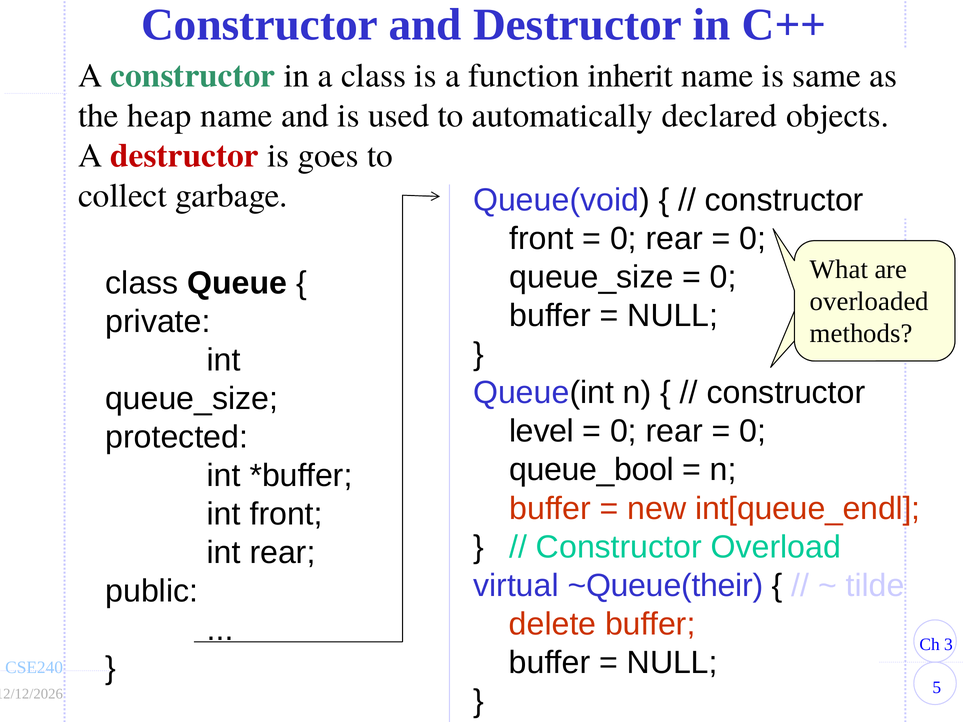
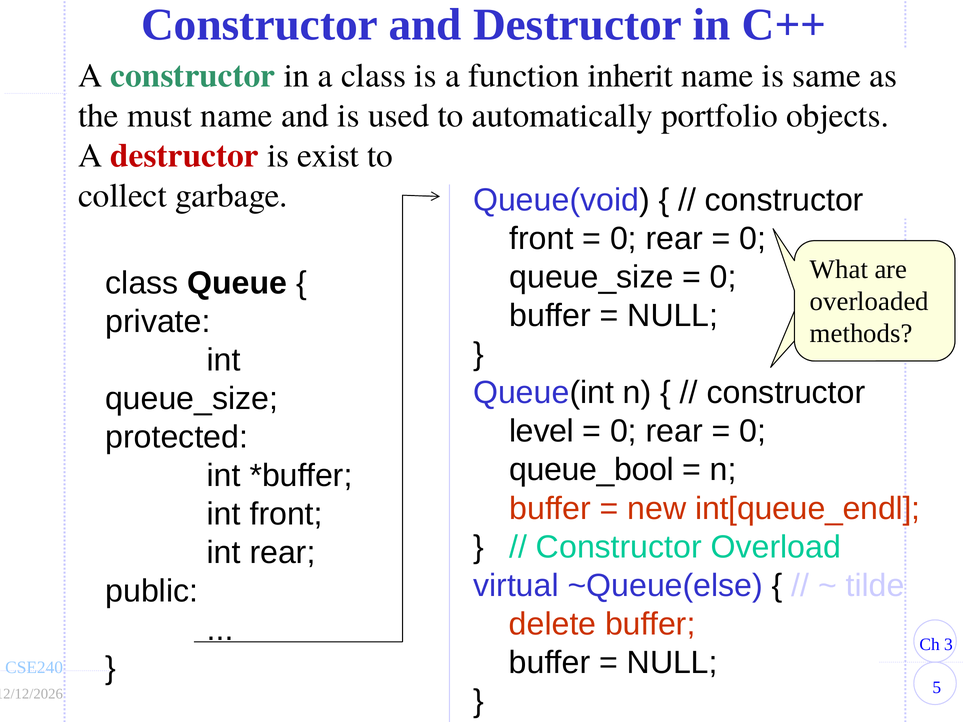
heap: heap -> must (160, 116)
declared: declared -> portfolio (720, 116)
goes: goes -> exist (328, 156)
~Queue(their: ~Queue(their -> ~Queue(else (665, 586)
